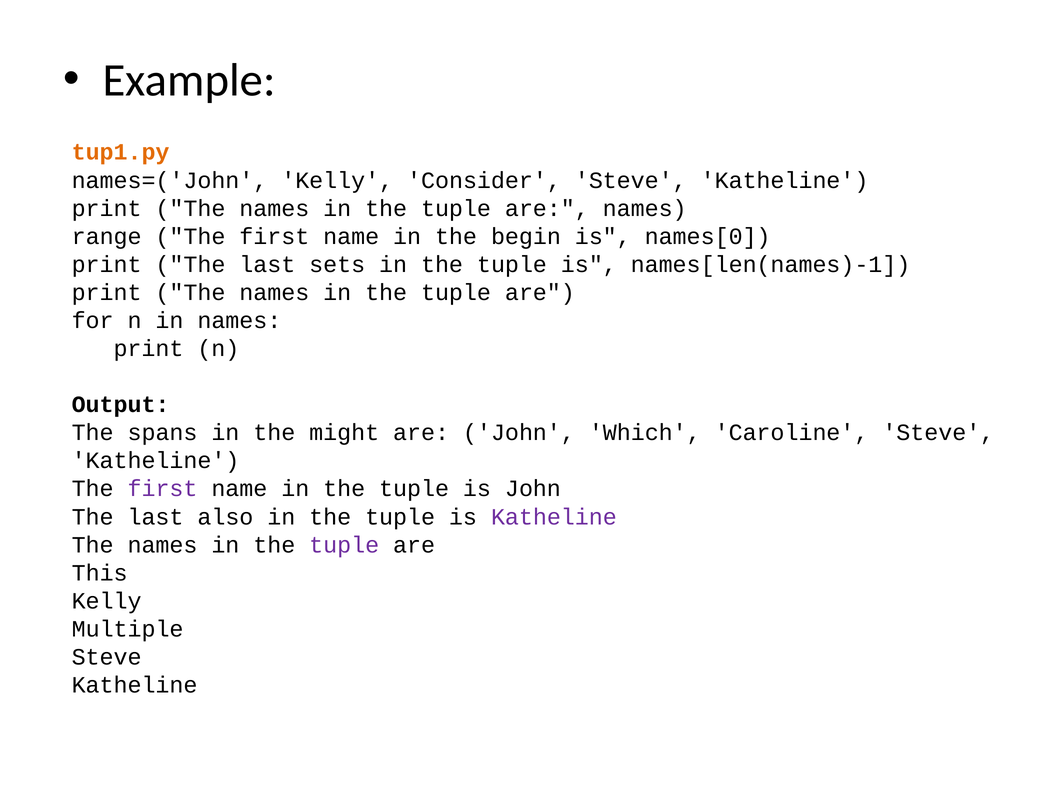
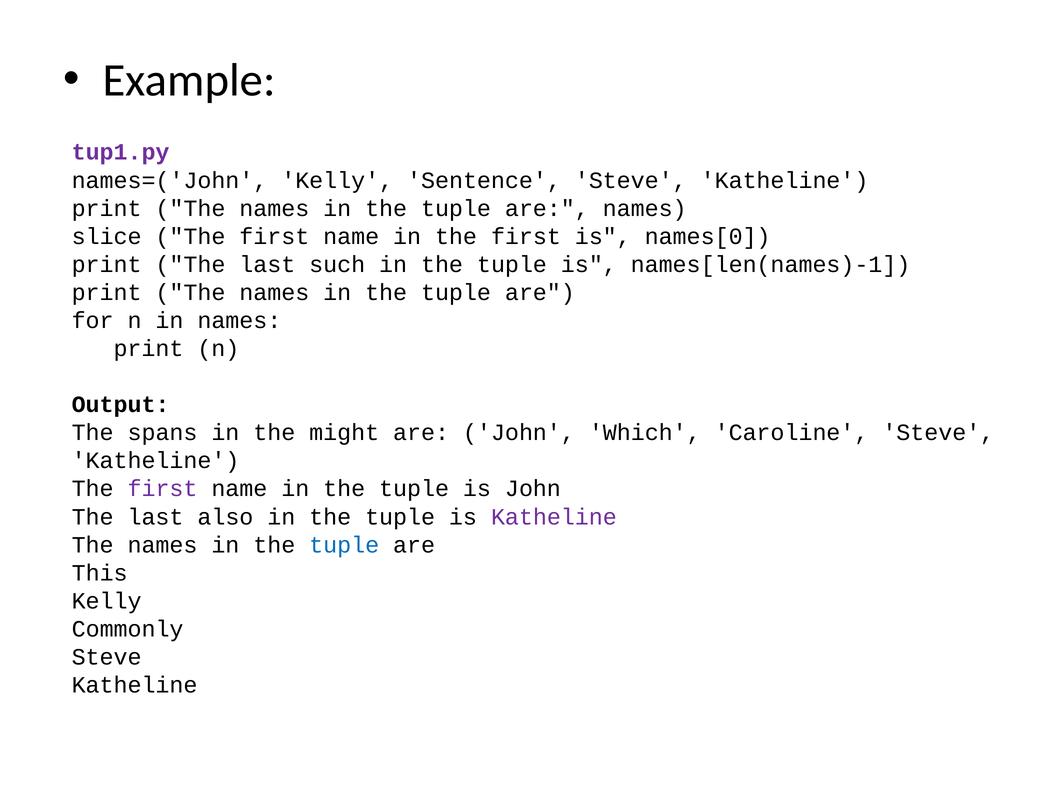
tup1.py colour: orange -> purple (121, 152)
Consider: Consider -> Sentence (484, 180)
range: range -> slice (107, 236)
in the begin: begin -> first (526, 236)
sets: sets -> such (337, 264)
tuple colour: purple -> blue (344, 545)
Multiple: Multiple -> Commonly (128, 629)
